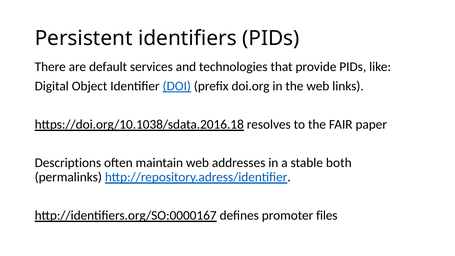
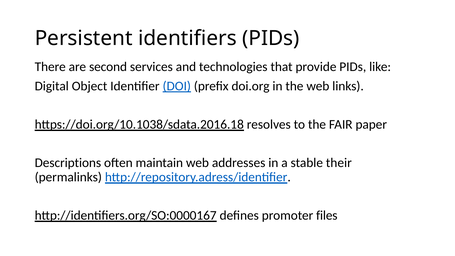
default: default -> second (108, 67)
both: both -> their (339, 163)
